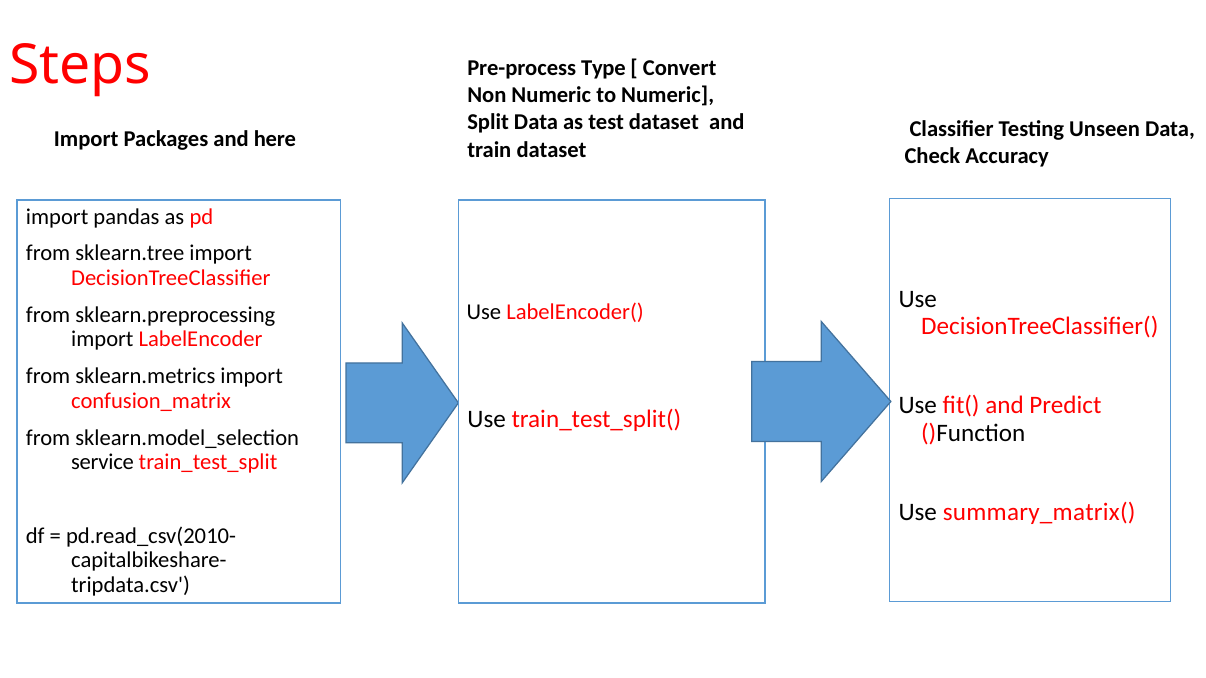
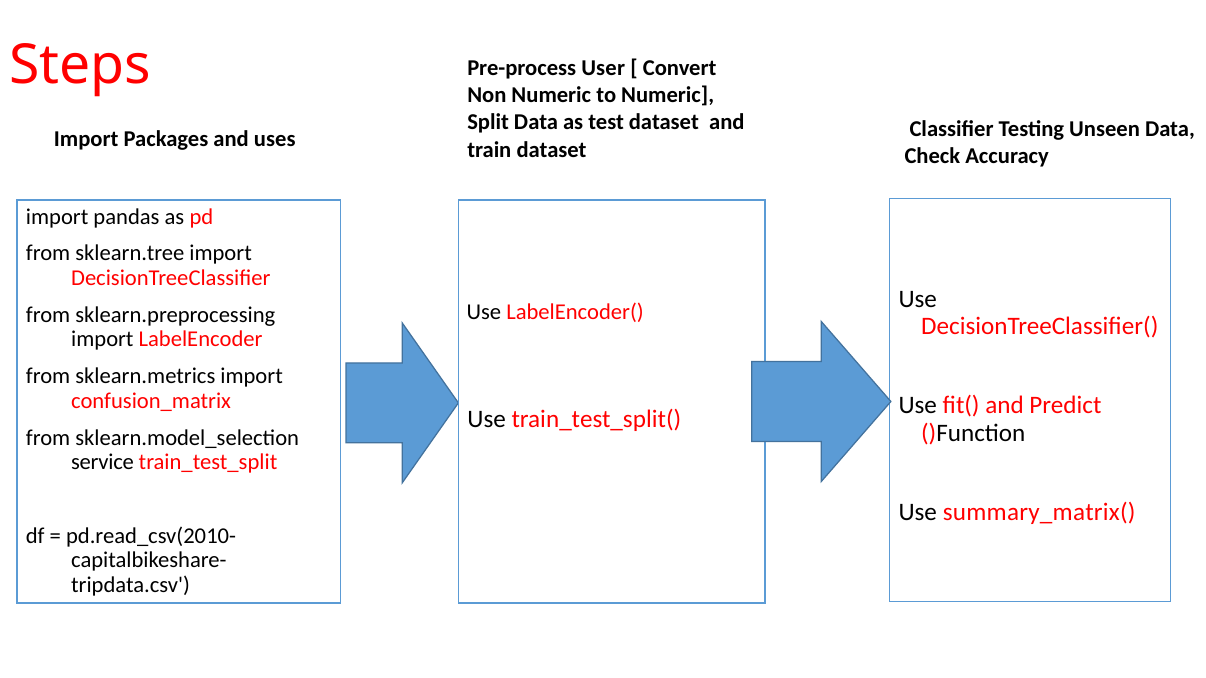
Type: Type -> User (603, 68)
here: here -> uses (275, 139)
